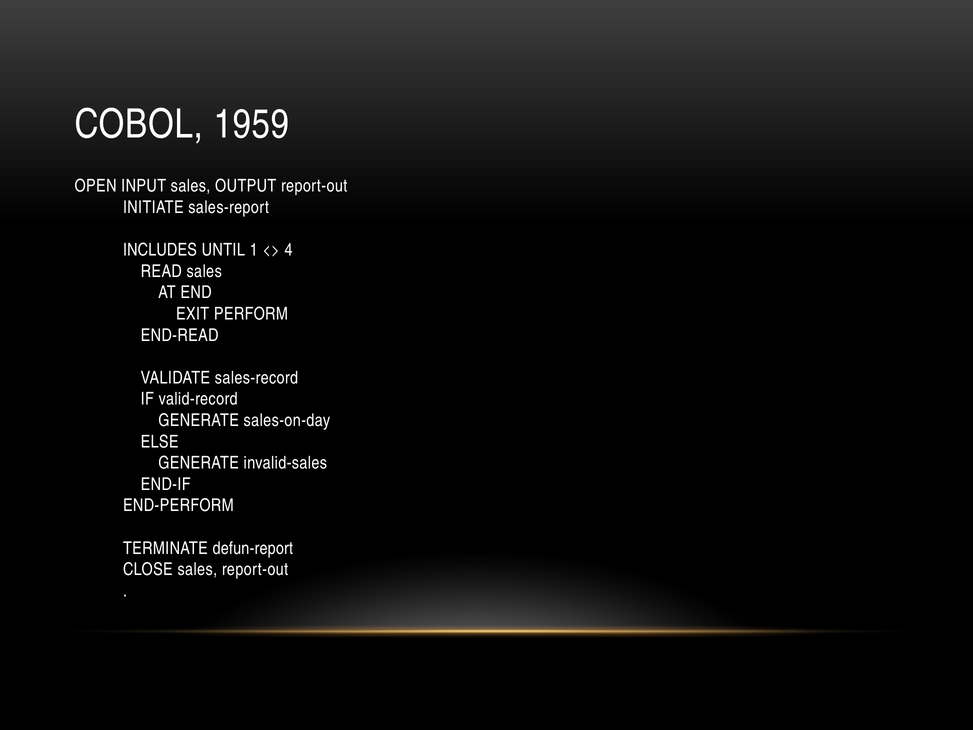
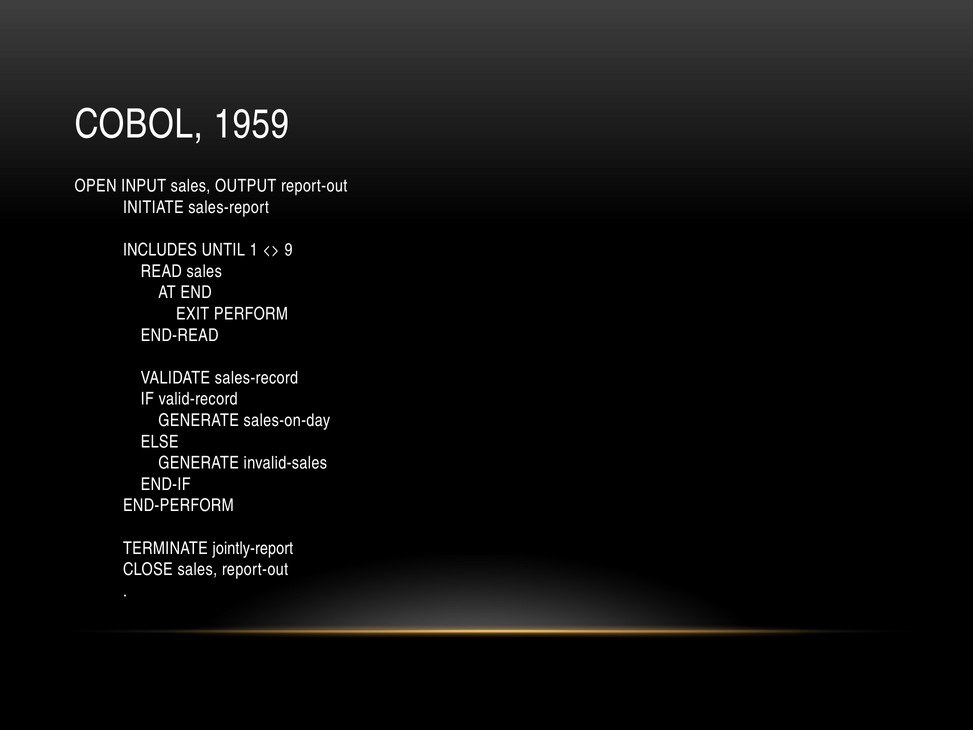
4: 4 -> 9 (289, 250)
defun-report: defun-report -> jointly-report (253, 548)
